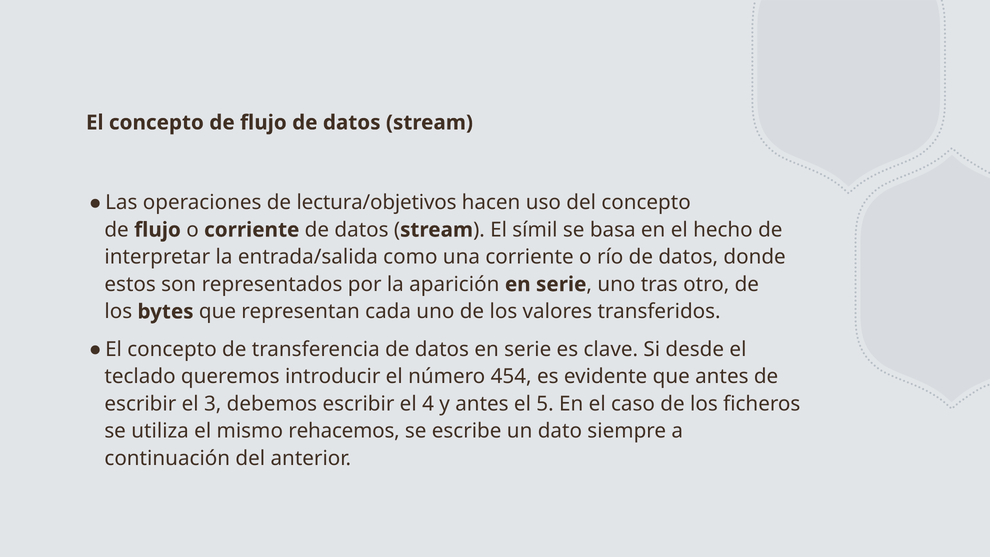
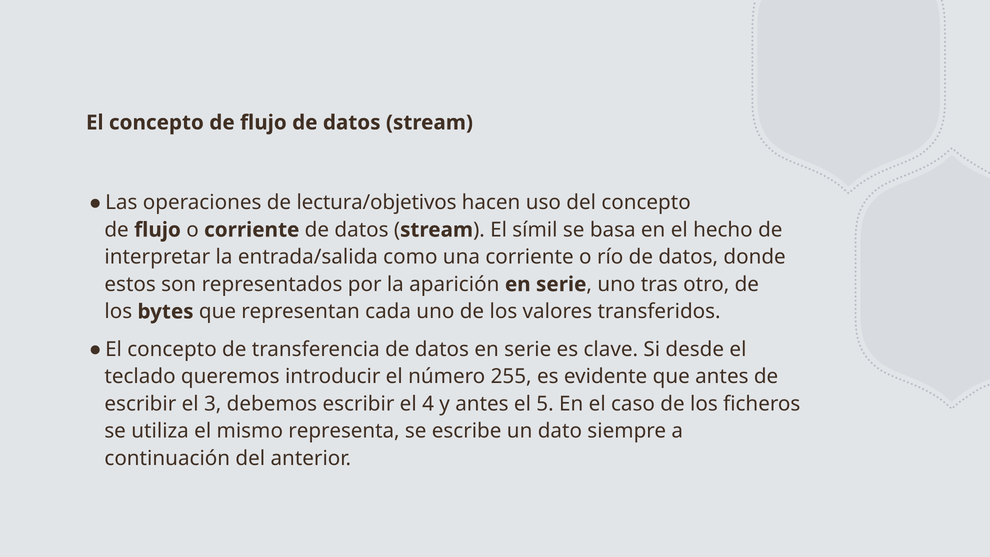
454: 454 -> 255 (511, 376)
rehacemos: rehacemos -> representa (344, 431)
